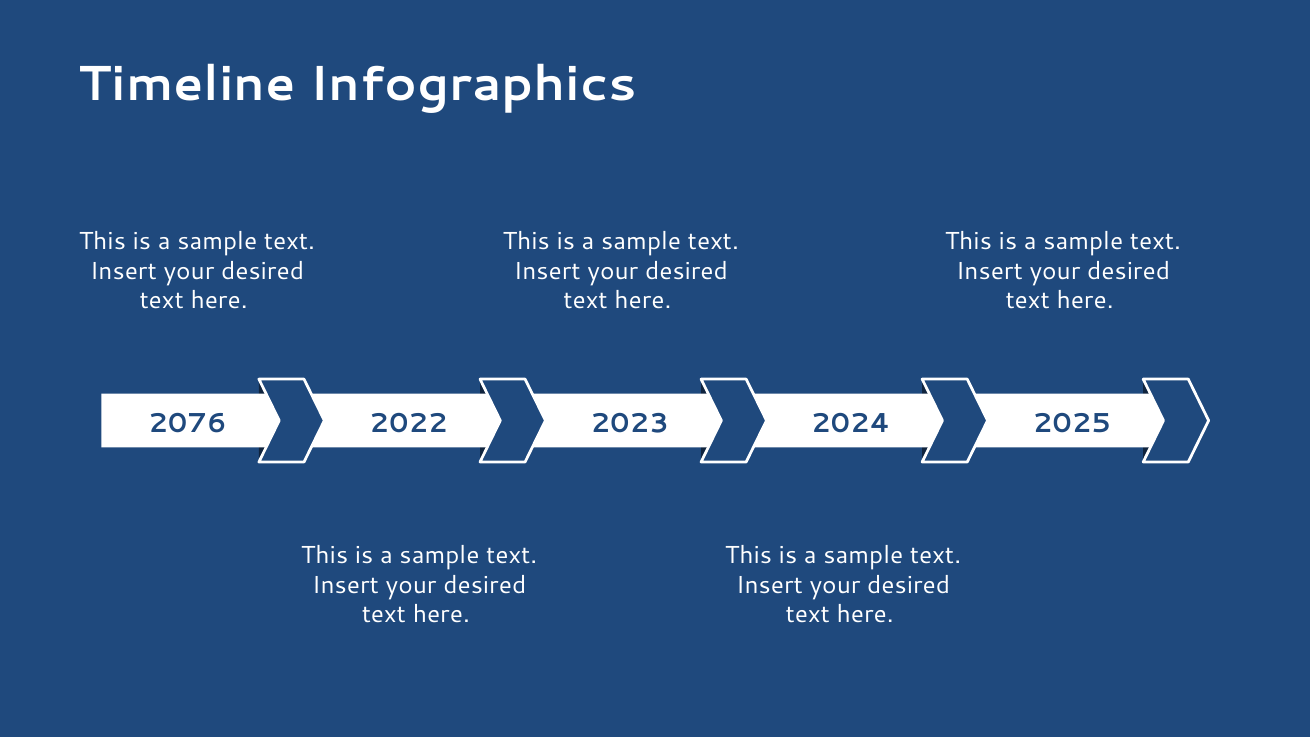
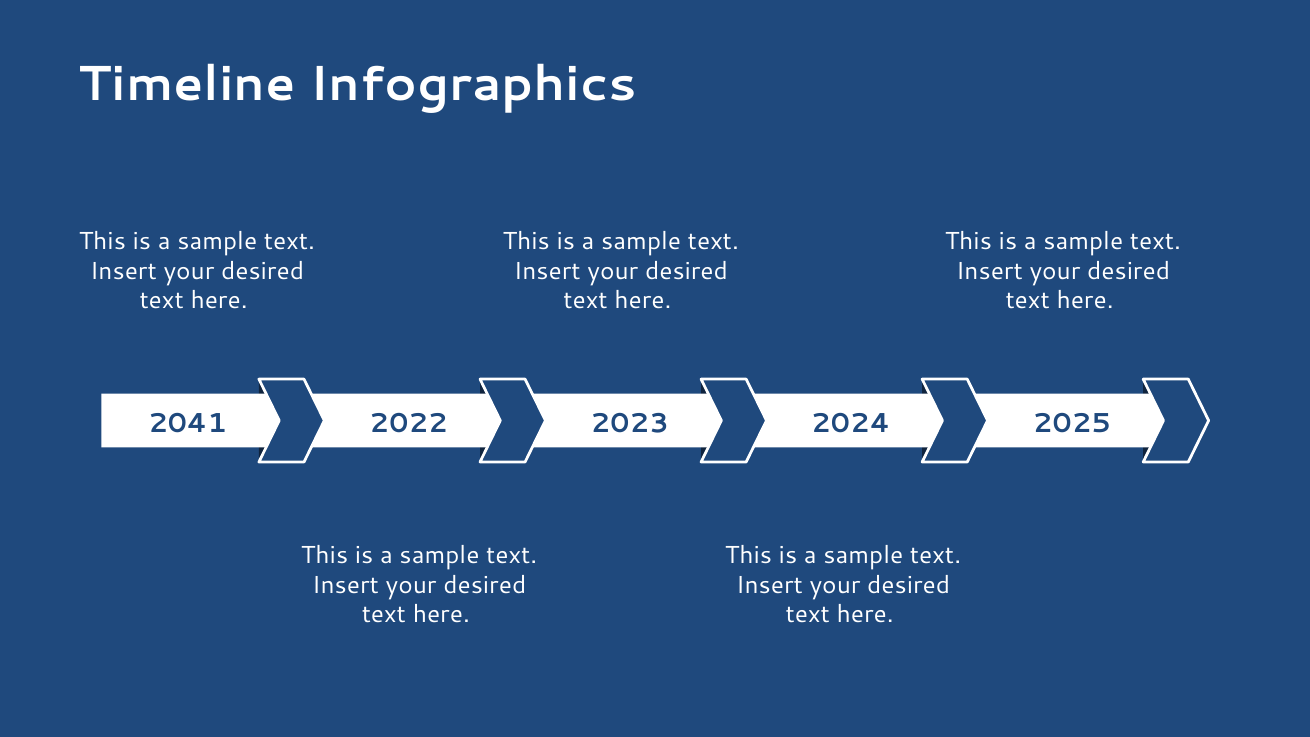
2076: 2076 -> 2041 (188, 423)
